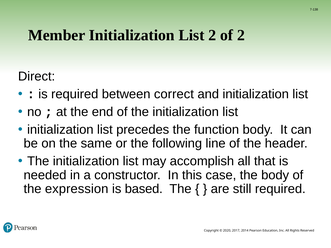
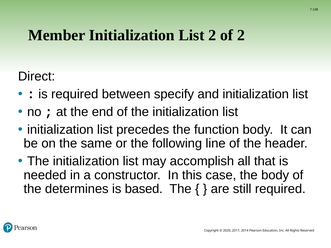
correct: correct -> specify (174, 94)
expression: expression -> determines (77, 189)
